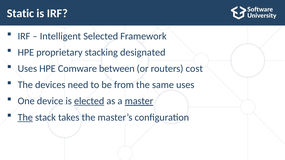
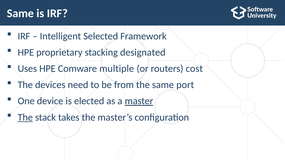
Static: Static -> Same (20, 14)
between: between -> multiple (117, 69)
same uses: uses -> port (185, 85)
elected underline: present -> none (89, 101)
